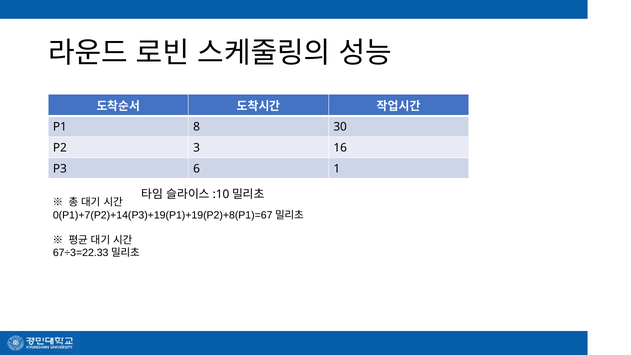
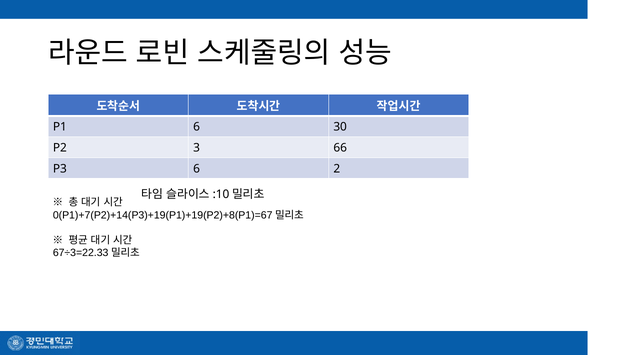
P1 8: 8 -> 6 (197, 127)
16: 16 -> 66 (340, 148)
1: 1 -> 2 (337, 169)
